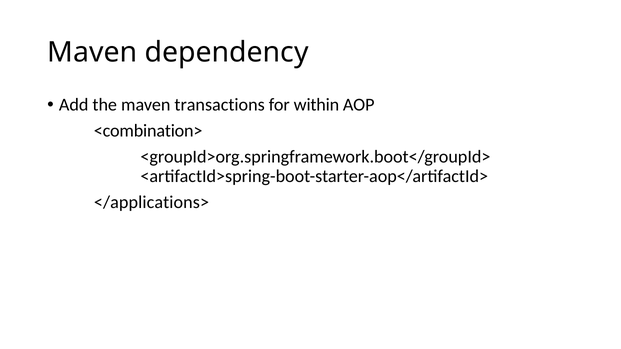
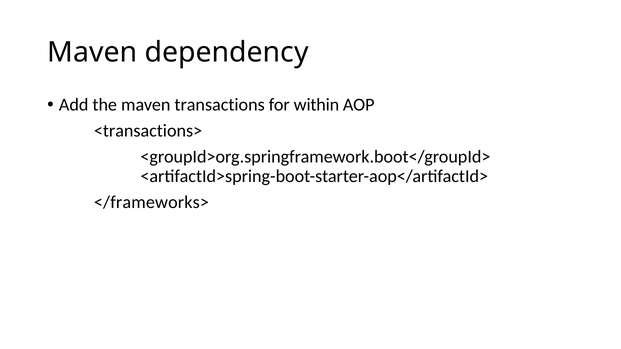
<combination>: <combination> -> <transactions> (148, 131)
</applications>: </applications> -> </frameworks> (151, 203)
